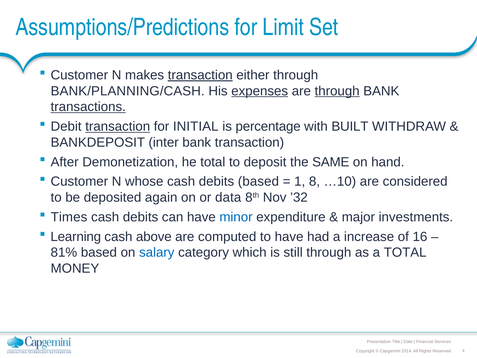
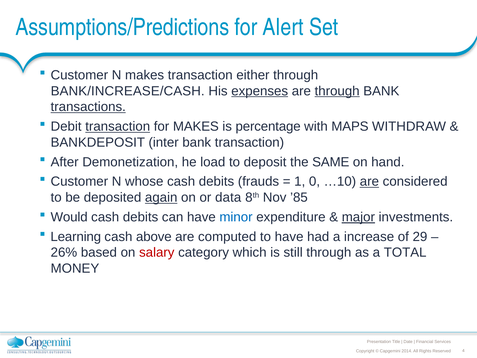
Limit: Limit -> Alert (283, 27)
transaction underline: present -> none (200, 75)
BANK/PLANNING/CASH: BANK/PLANNING/CASH -> BANK/INCREASE/CASH (128, 91)
for INITIAL: INITIAL -> MAKES (196, 126)
BUILT: BUILT -> MAPS (350, 126)
he total: total -> load (213, 162)
debits based: based -> frauds (258, 181)
8: 8 -> 0 (315, 181)
are underline: none -> present (369, 181)
again underline: none -> present (161, 197)
’32: ’32 -> ’85 (299, 197)
Times: Times -> Would (69, 217)
major underline: none -> present (358, 217)
16: 16 -> 29 (420, 237)
81%: 81% -> 26% (64, 252)
salary colour: blue -> red (157, 252)
